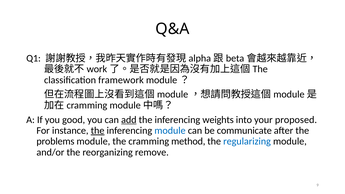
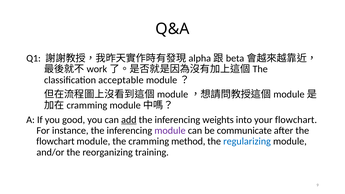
framework: framework -> acceptable (121, 80)
your proposed: proposed -> flowchart (296, 120)
the underline: present -> none (98, 131)
module colour: blue -> purple (170, 131)
problems: problems -> flowchart (55, 141)
remove: remove -> training (152, 152)
